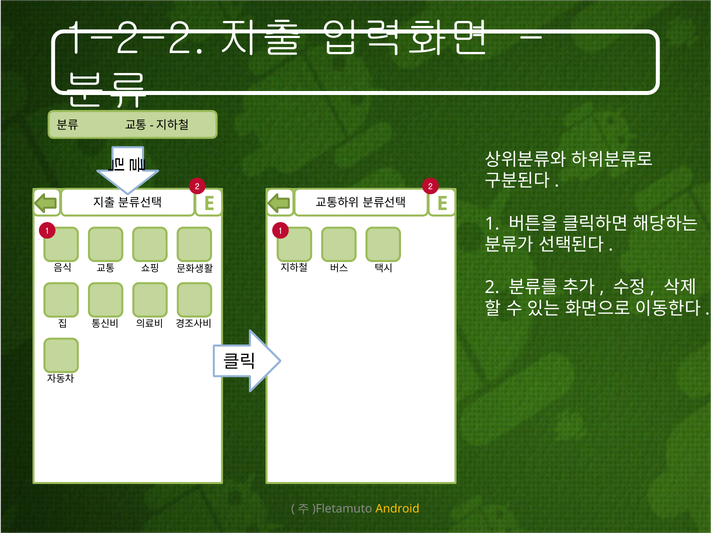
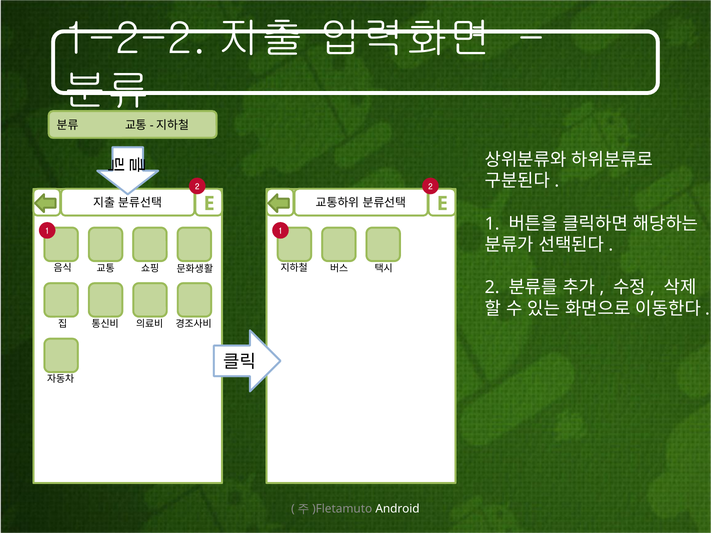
Android colour: yellow -> white (397, 509)
